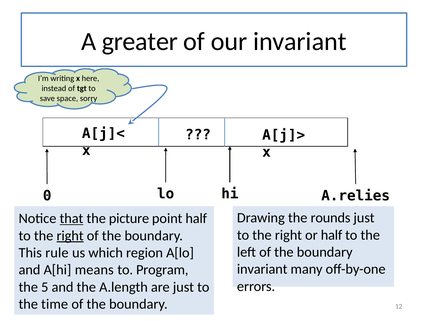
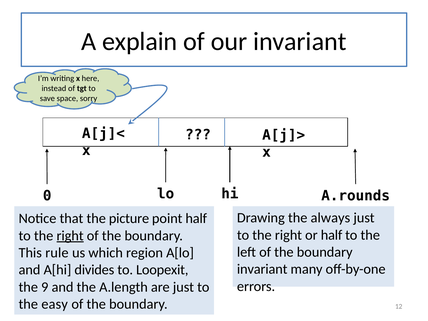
greater: greater -> explain (140, 41)
A.relies: A.relies -> A.rounds (356, 196)
rounds: rounds -> always (330, 218)
that underline: present -> none (71, 219)
means: means -> divides (94, 270)
Program: Program -> Loopexit (162, 270)
5: 5 -> 9 (45, 287)
time: time -> easy (55, 304)
